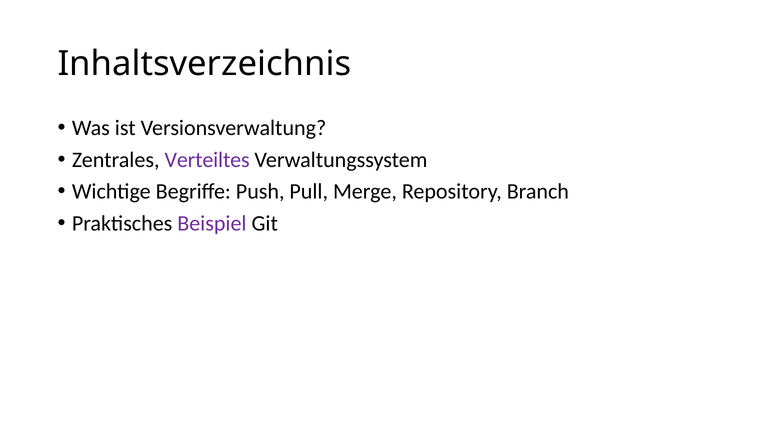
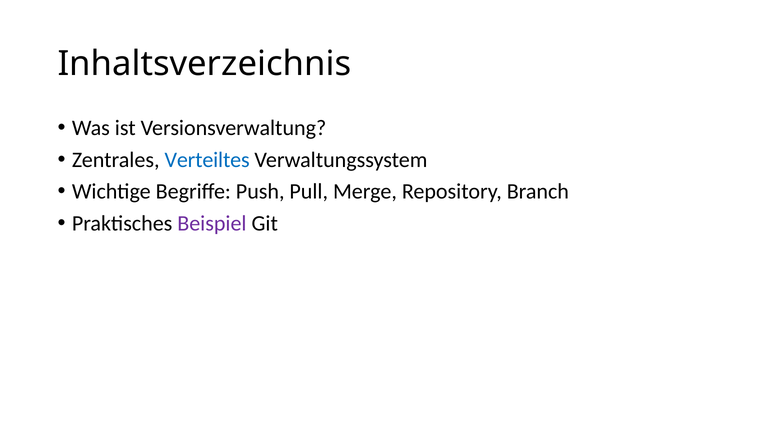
Verteiltes colour: purple -> blue (207, 160)
